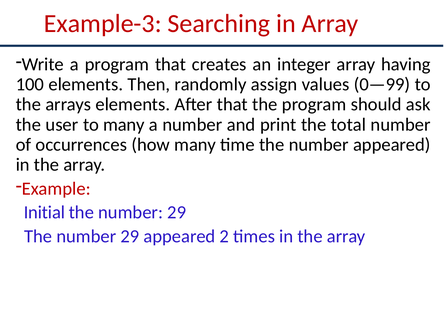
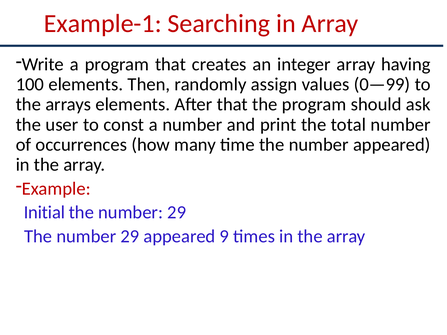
Example-3: Example-3 -> Example-1 (103, 23)
to many: many -> const (124, 125)
2: 2 -> 9 (224, 236)
